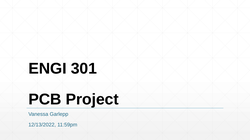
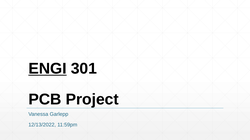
ENGI underline: none -> present (47, 69)
